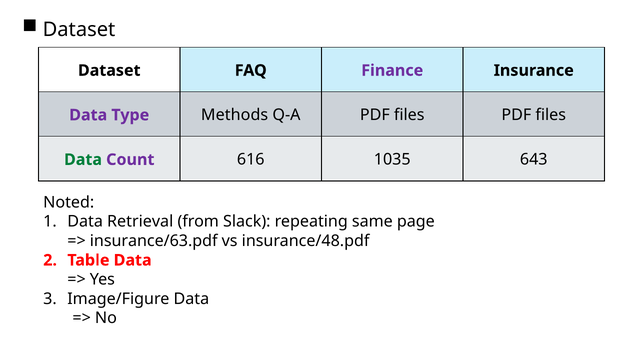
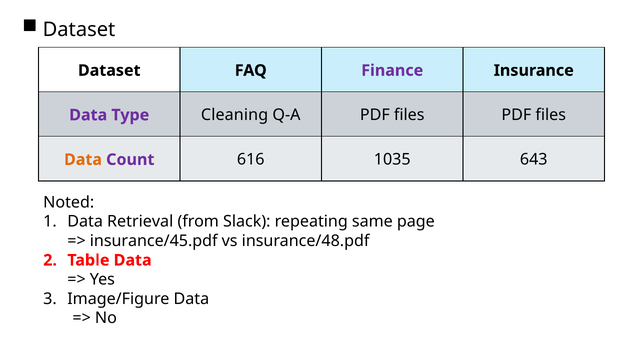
Methods: Methods -> Cleaning (235, 115)
Data colour: green -> orange (83, 159)
insurance/63.pdf: insurance/63.pdf -> insurance/45.pdf (154, 241)
